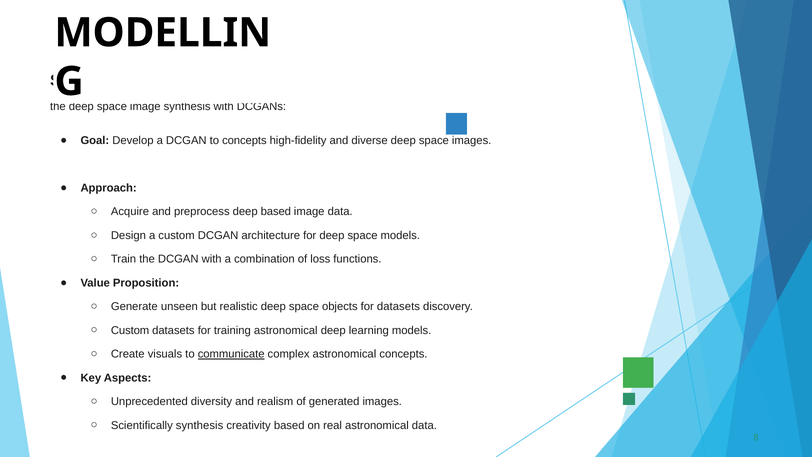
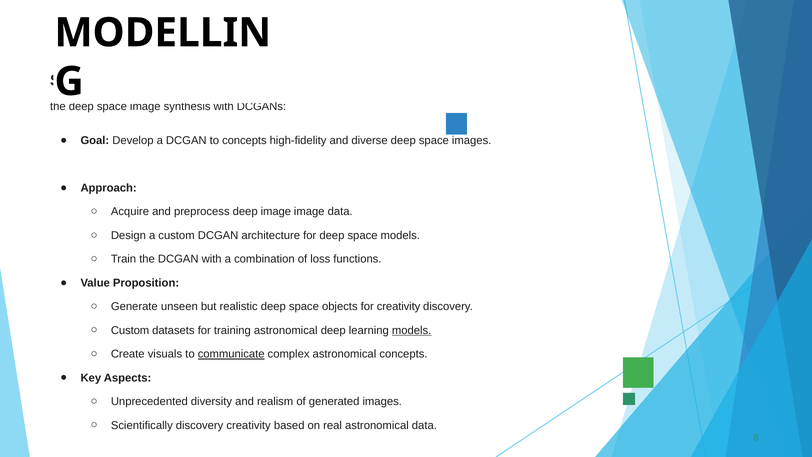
deep based: based -> image (276, 212)
for datasets: datasets -> creativity (399, 306)
models underline: none -> present (412, 330)
Scientifically synthesis: synthesis -> discovery (200, 425)
